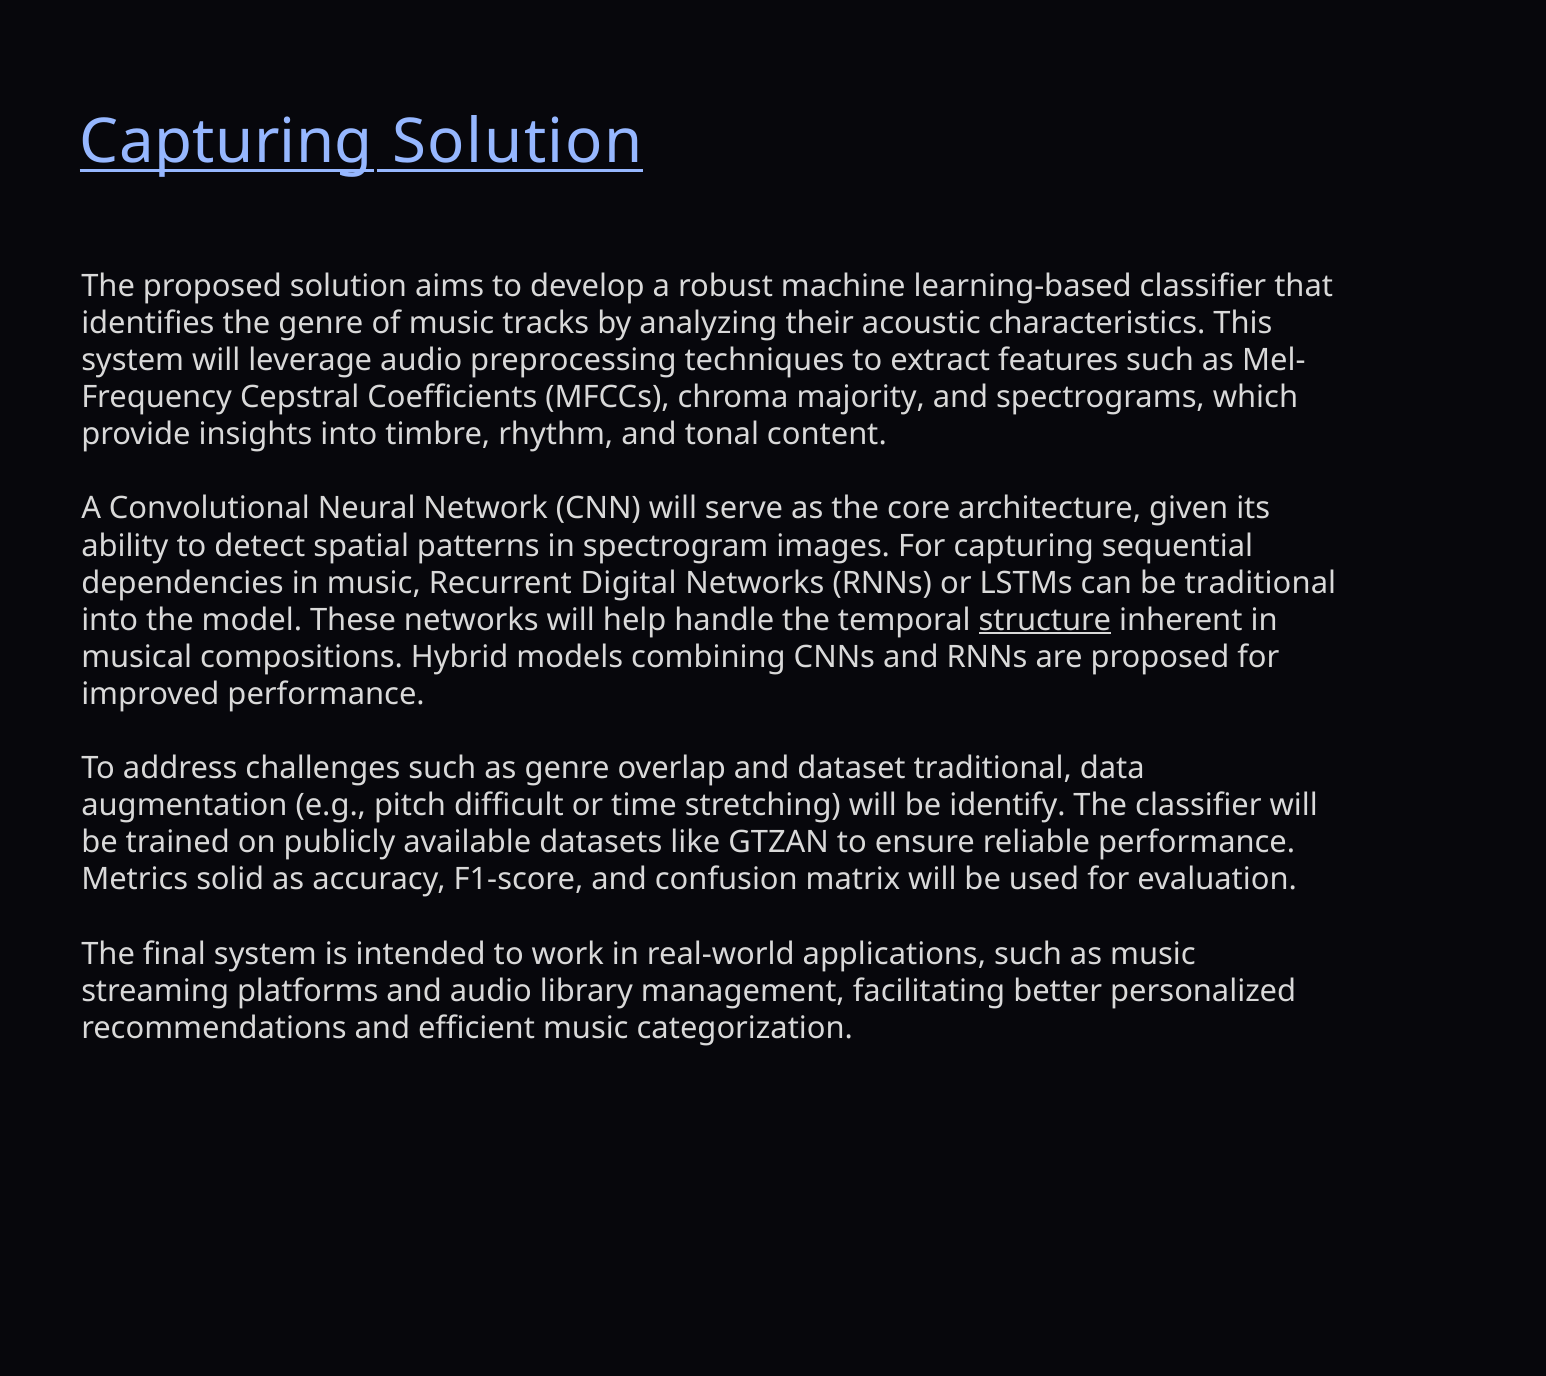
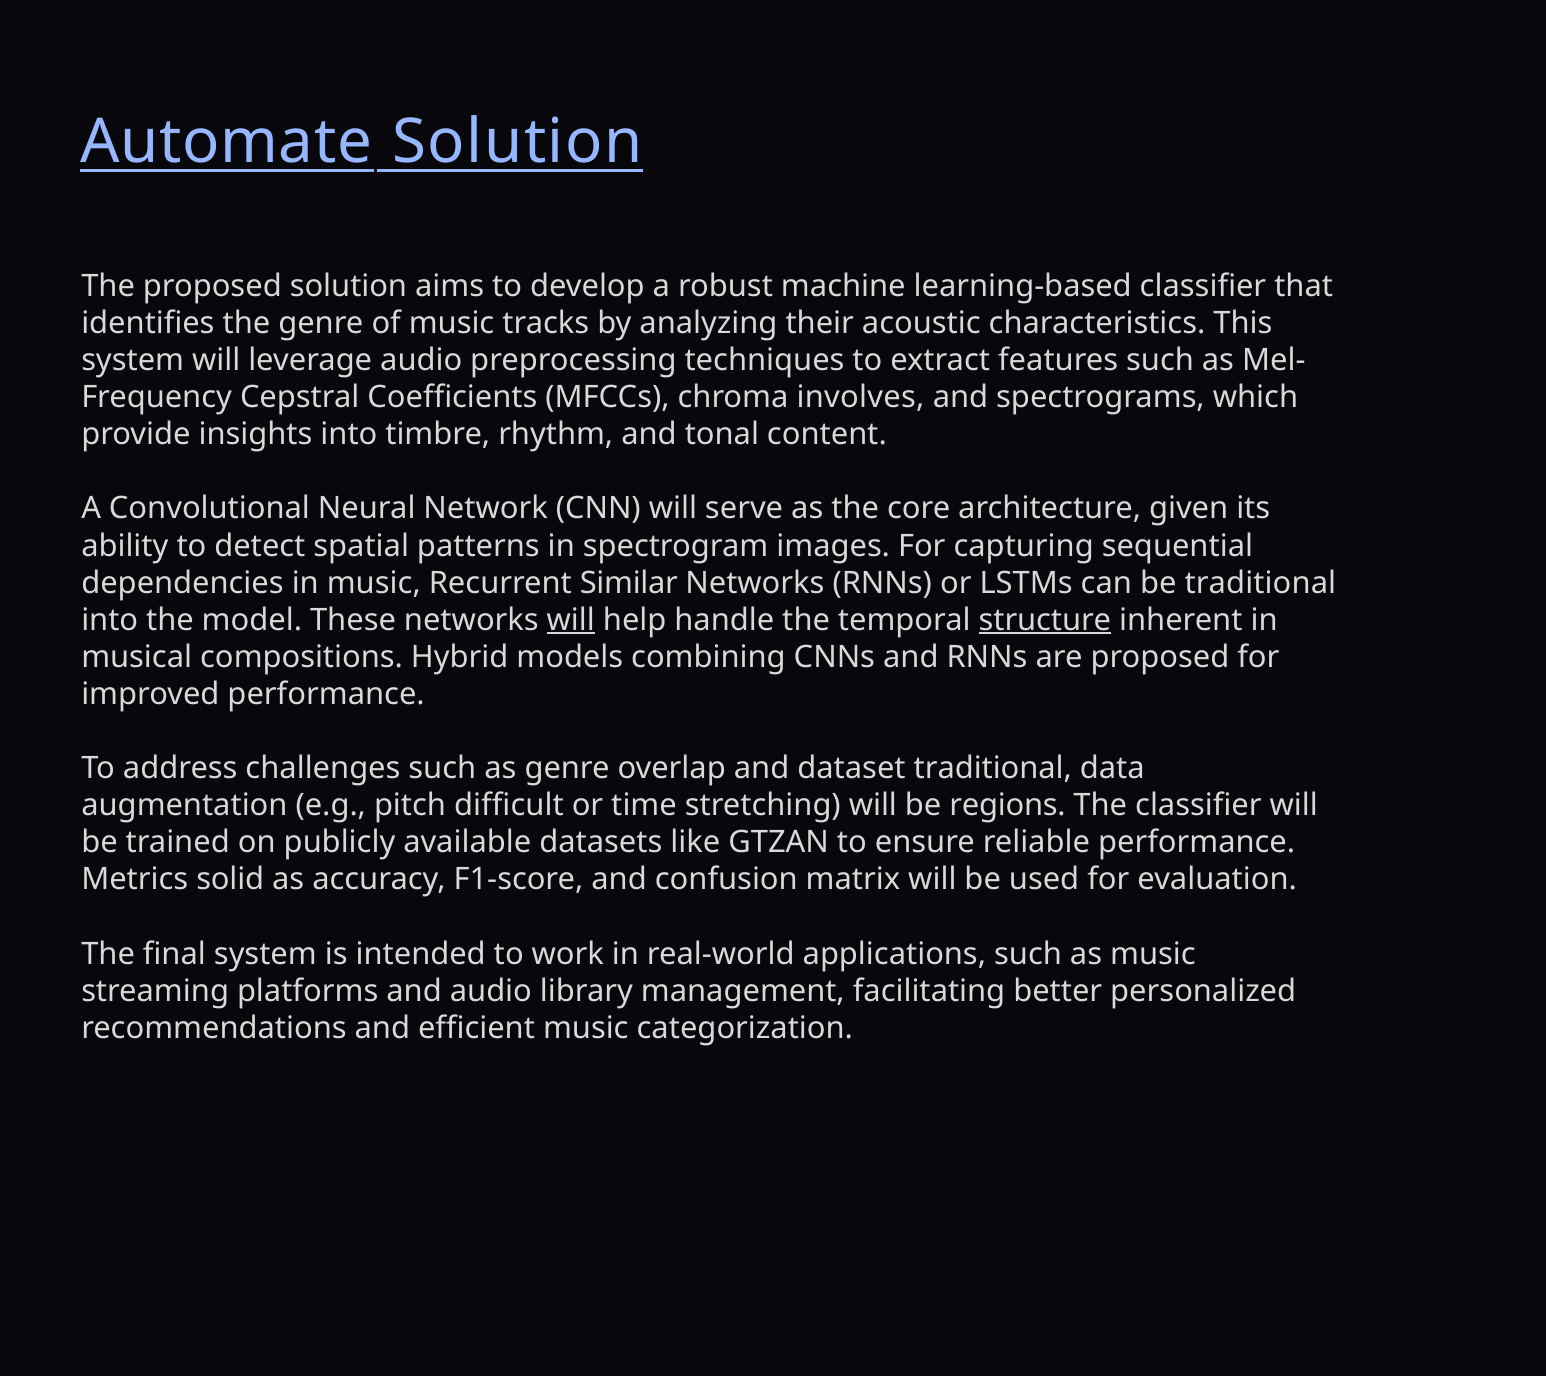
Capturing: Capturing -> Automate (226, 142)
majority: majority -> involves (861, 397)
Digital: Digital -> Similar (629, 583)
will underline: none -> present (571, 620)
identify: identify -> regions (1008, 806)
